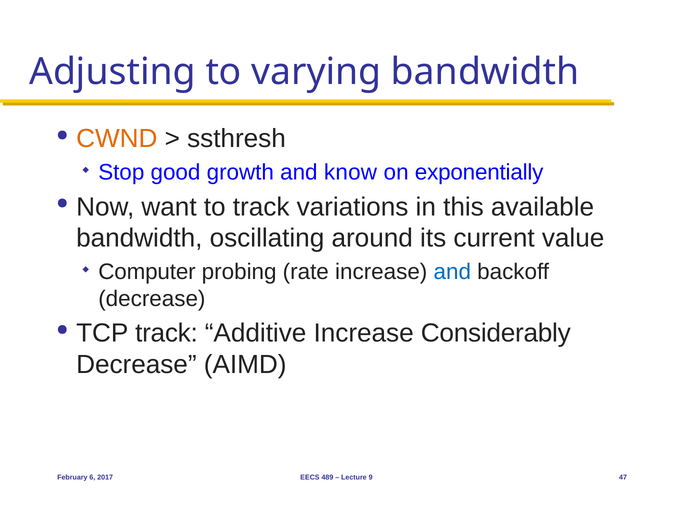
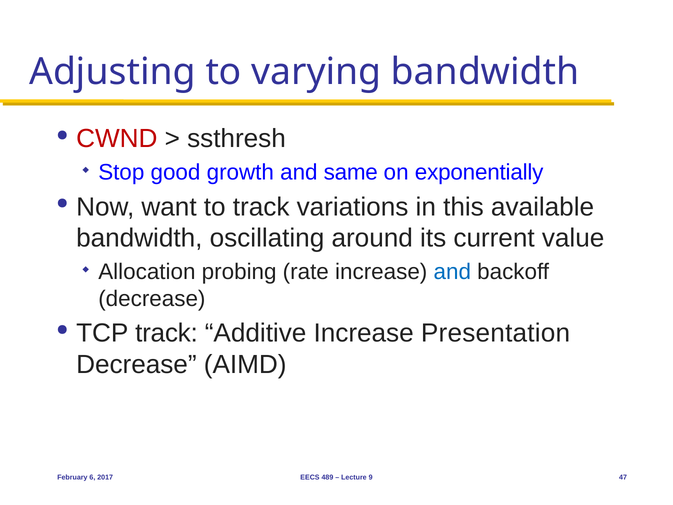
CWND colour: orange -> red (117, 139)
know: know -> same (351, 172)
Computer: Computer -> Allocation (147, 272)
Considerably: Considerably -> Presentation (496, 333)
